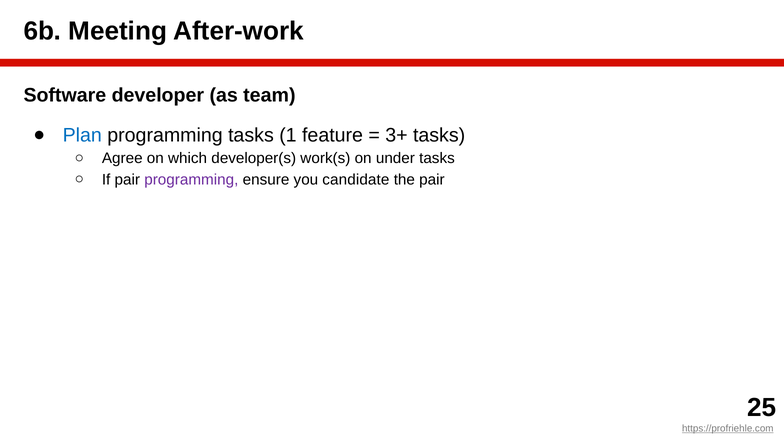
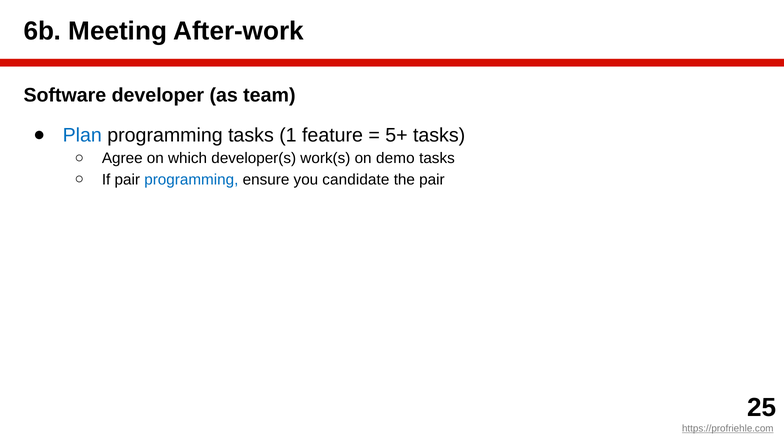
3+: 3+ -> 5+ (396, 135)
under: under -> demo (395, 158)
programming colour: purple -> blue (191, 179)
